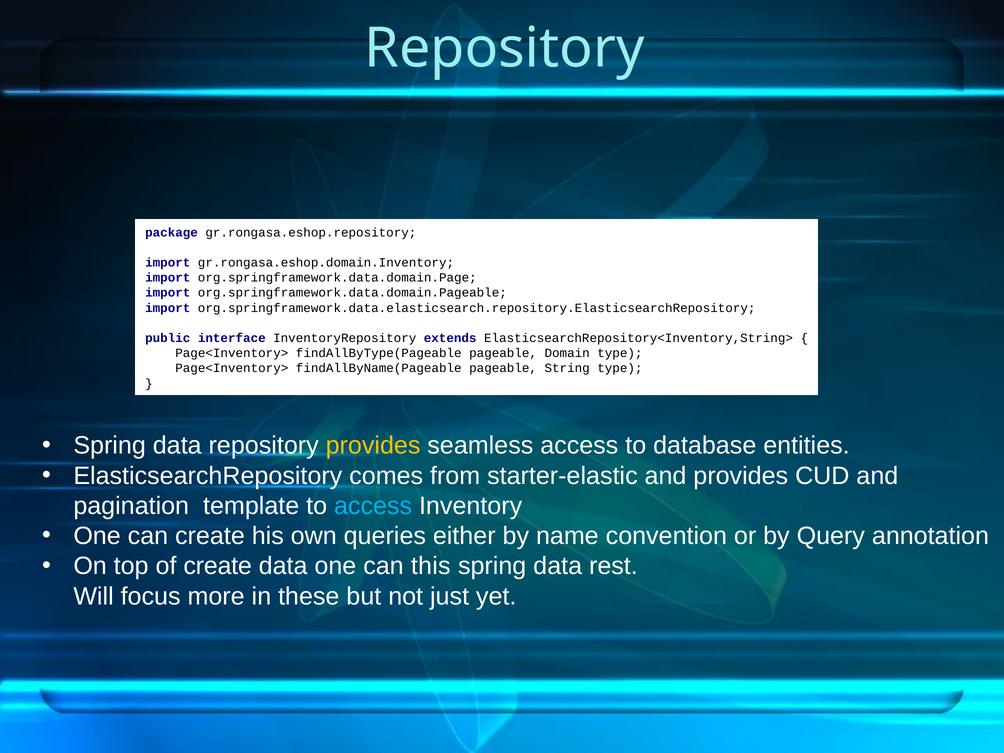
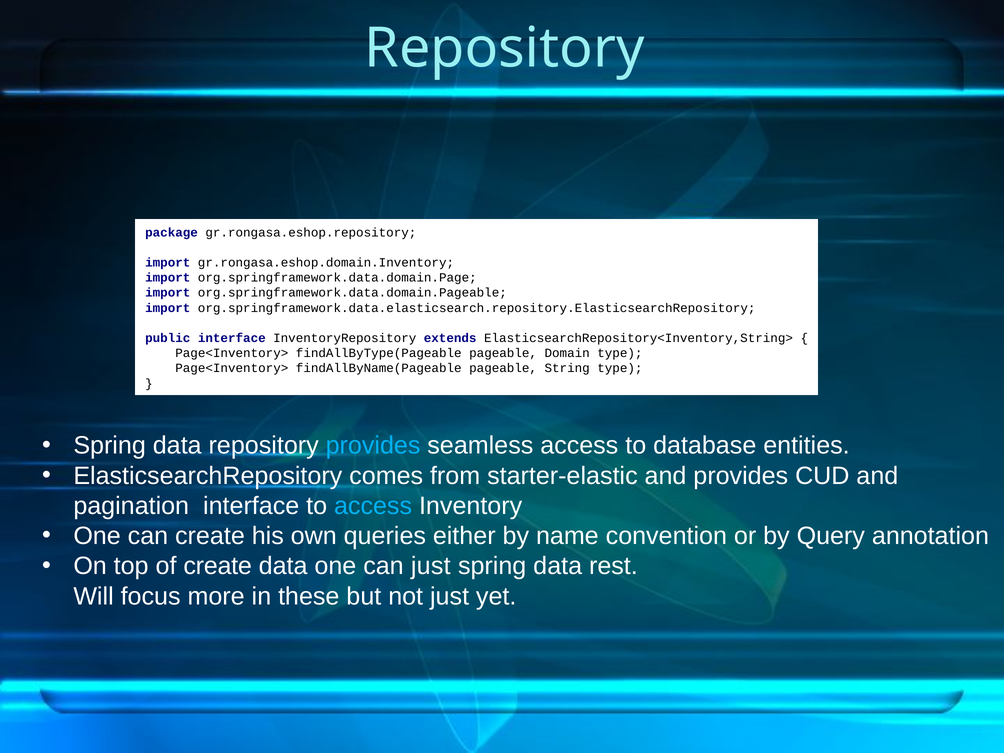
provides colour: yellow -> light blue (373, 446)
pagination template: template -> interface (251, 506)
can this: this -> just (431, 566)
